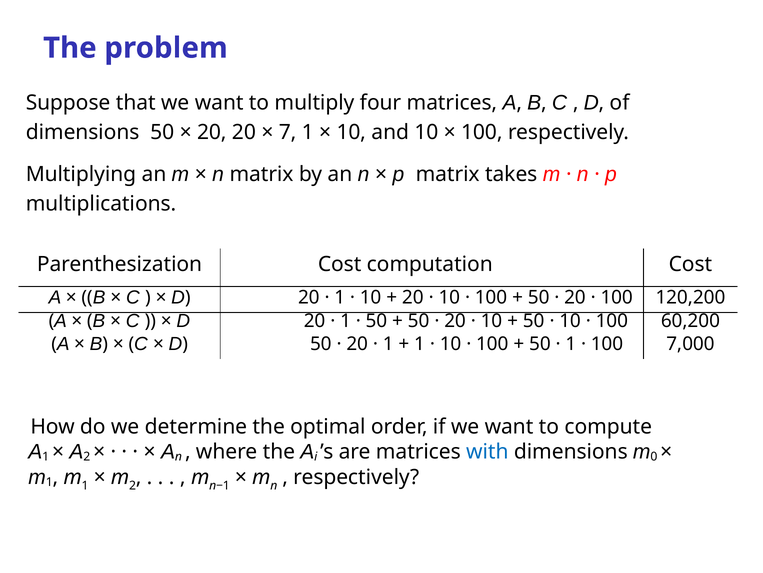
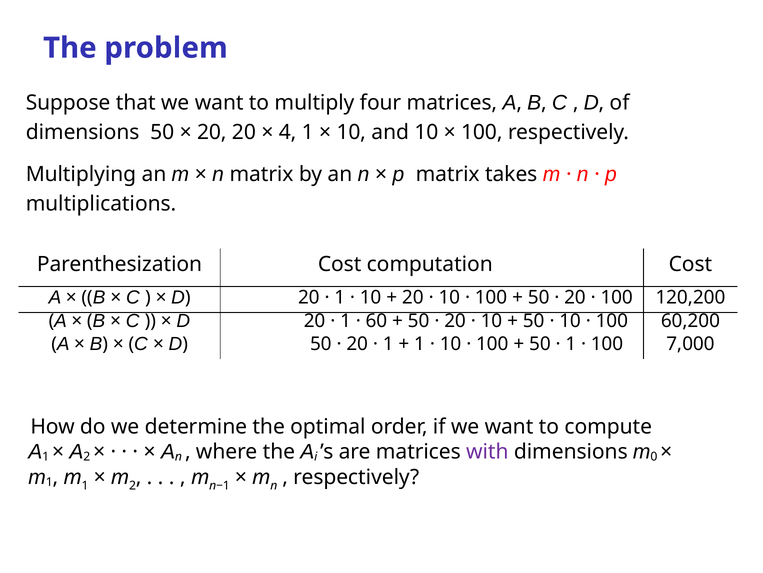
7: 7 -> 4 (288, 132)
50: 50 -> 60 (376, 321)
with colour: blue -> purple (487, 452)
